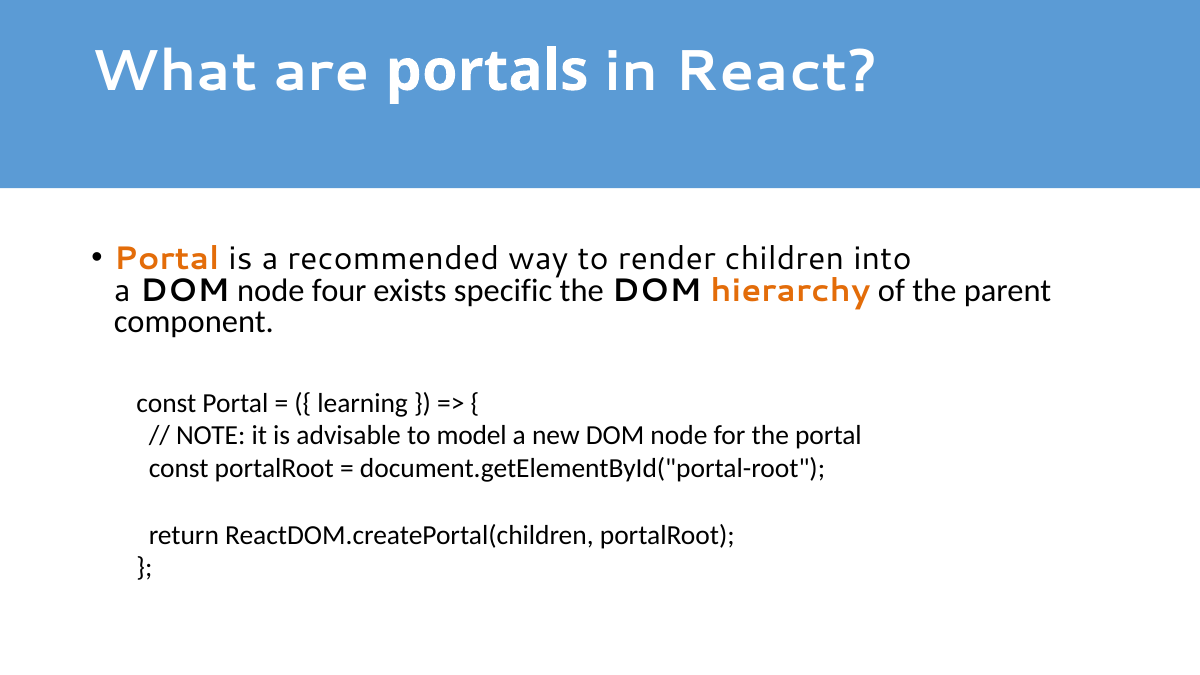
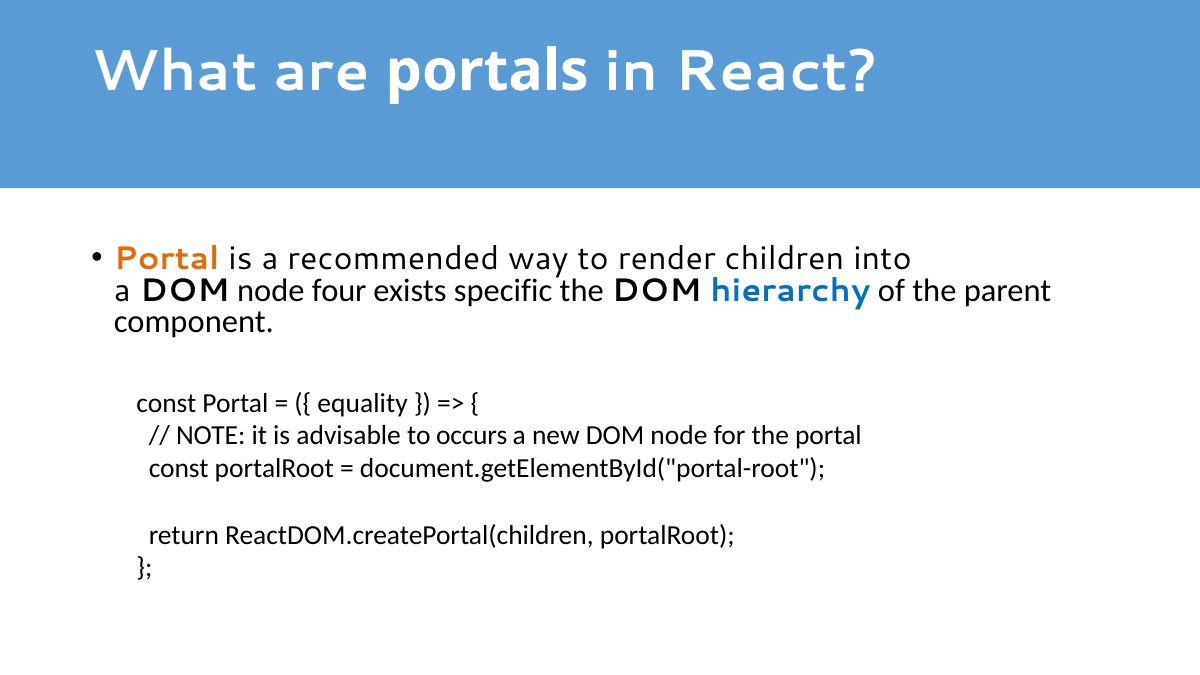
hierarchy colour: orange -> blue (790, 291)
learning: learning -> equality (363, 403)
model: model -> occurs (472, 436)
